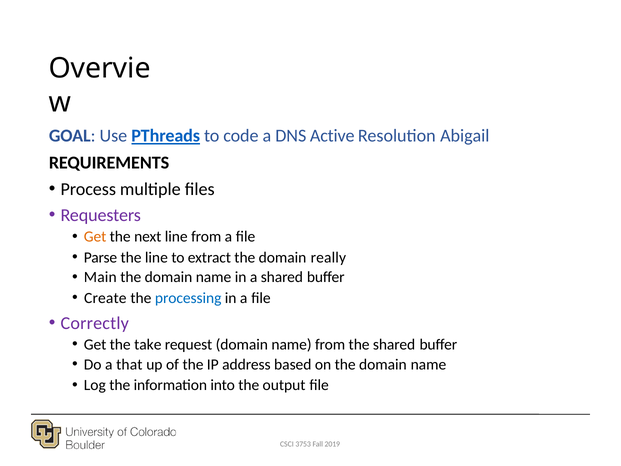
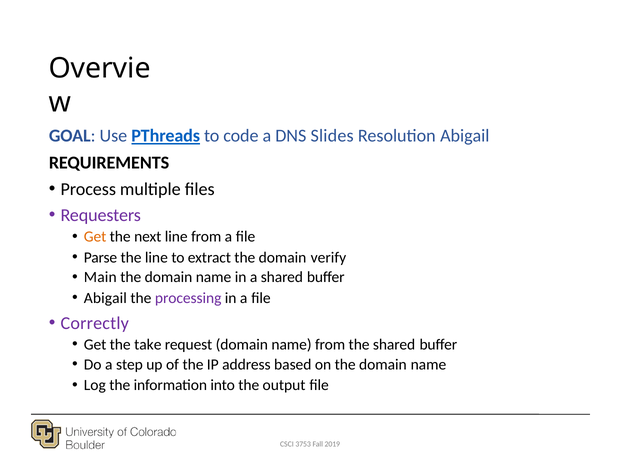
Active: Active -> Slides (332, 136)
really: really -> verify (328, 257)
Create: Create -> Abigail (105, 298)
processing colour: blue -> purple (188, 298)
that: that -> step (129, 364)
